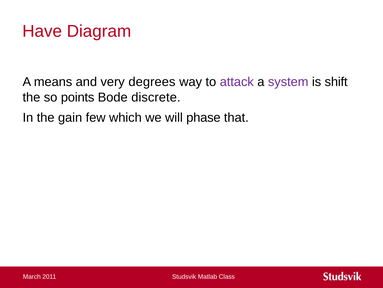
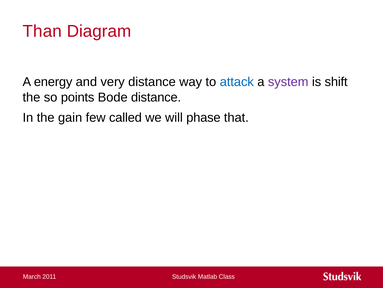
Have: Have -> Than (42, 31)
means: means -> energy (53, 82)
very degrees: degrees -> distance (152, 82)
attack colour: purple -> blue (237, 82)
Bode discrete: discrete -> distance (156, 97)
which: which -> called (125, 117)
